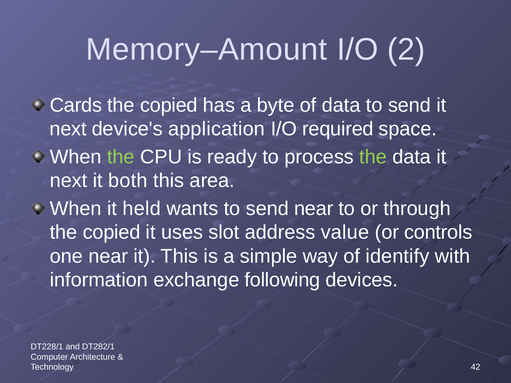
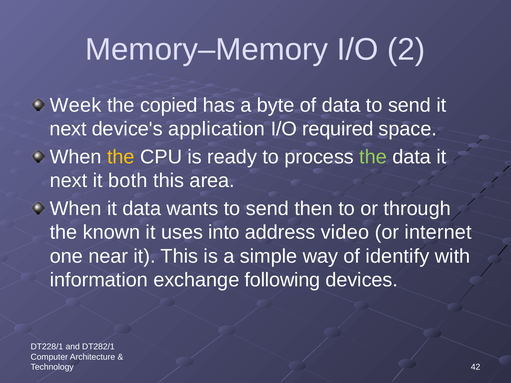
Memory–Amount: Memory–Amount -> Memory–Memory (207, 49)
Cards: Cards -> Week (76, 105)
the colour: light green -> yellow (121, 157)
it held: held -> data (142, 209)
send near: near -> then (314, 209)
copied: copied -> known (112, 233)
slot: slot -> into (224, 233)
value: value -> video (345, 233)
controls: controls -> internet (438, 233)
